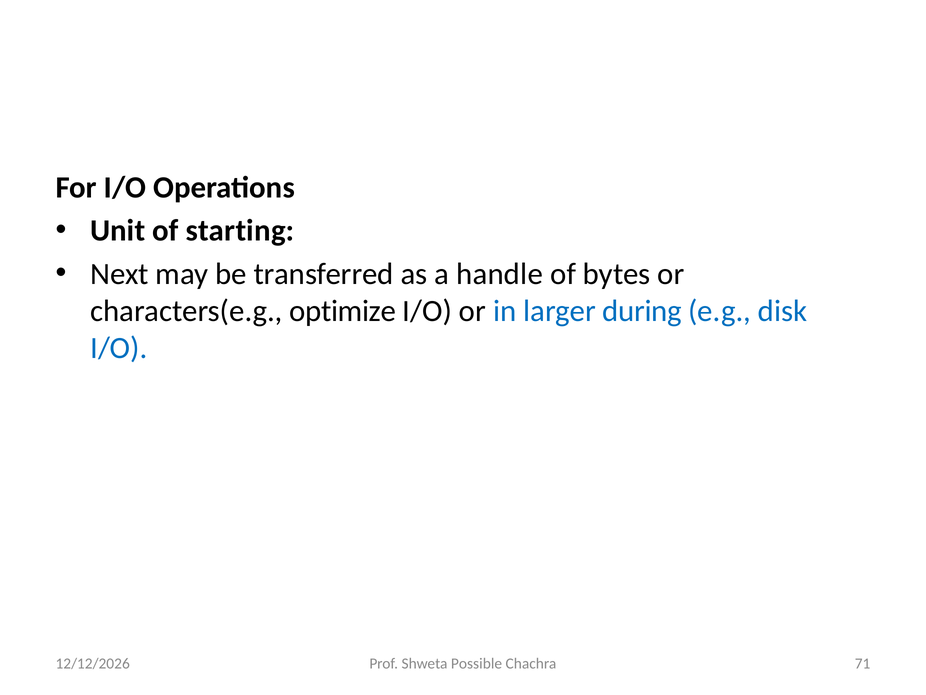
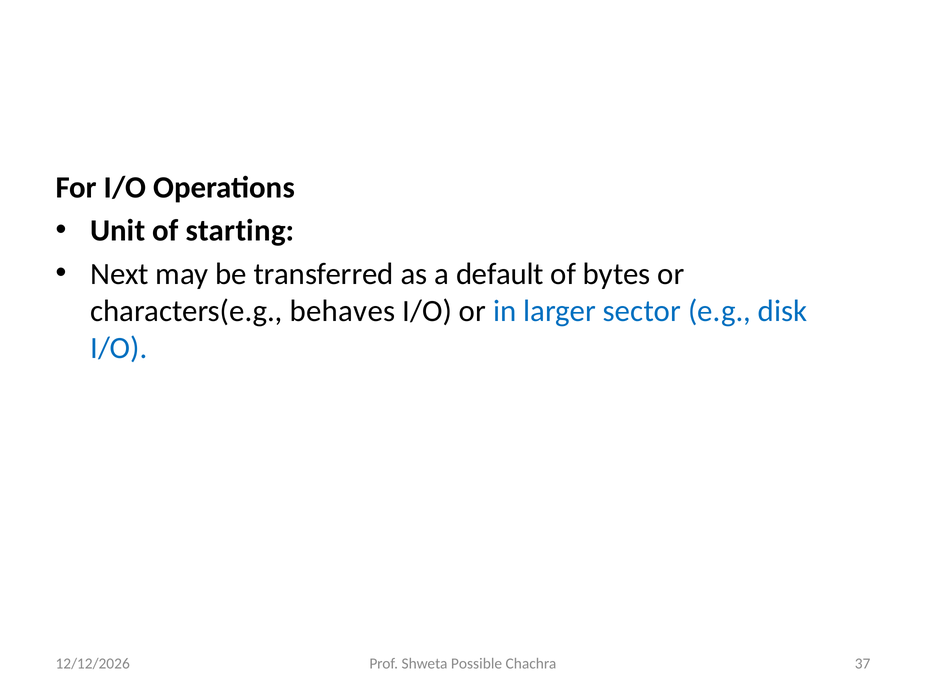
handle: handle -> default (500, 274)
optimize: optimize -> behaves (342, 311)
during: during -> sector (642, 311)
71: 71 -> 37 (863, 663)
